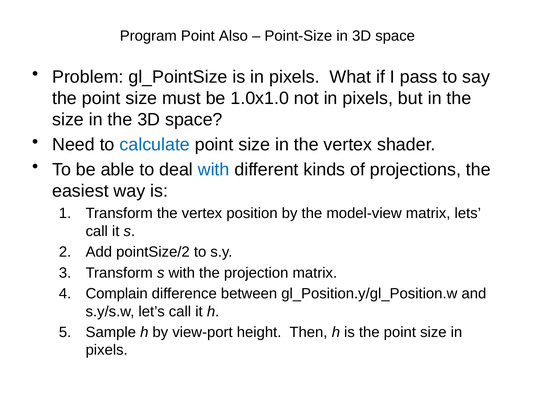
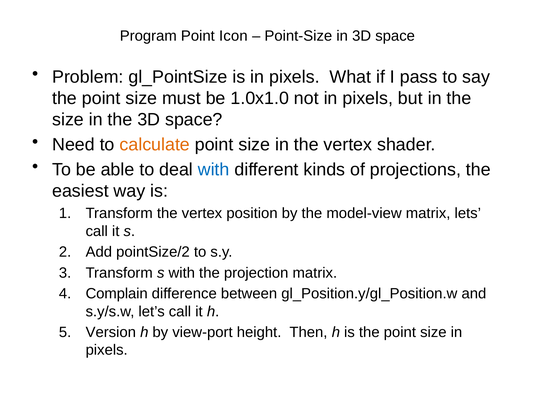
Also: Also -> Icon (233, 36)
calculate colour: blue -> orange (155, 145)
Sample: Sample -> Version (111, 332)
